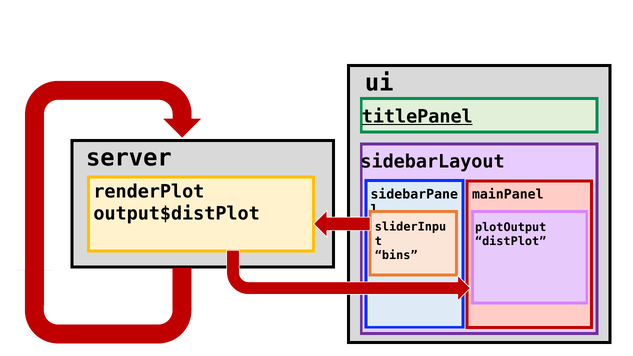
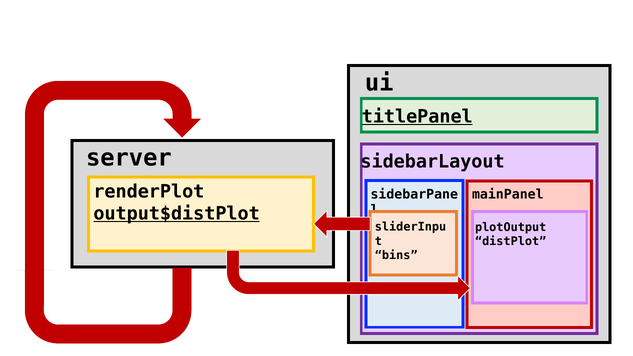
output$distPlot underline: none -> present (177, 214)
